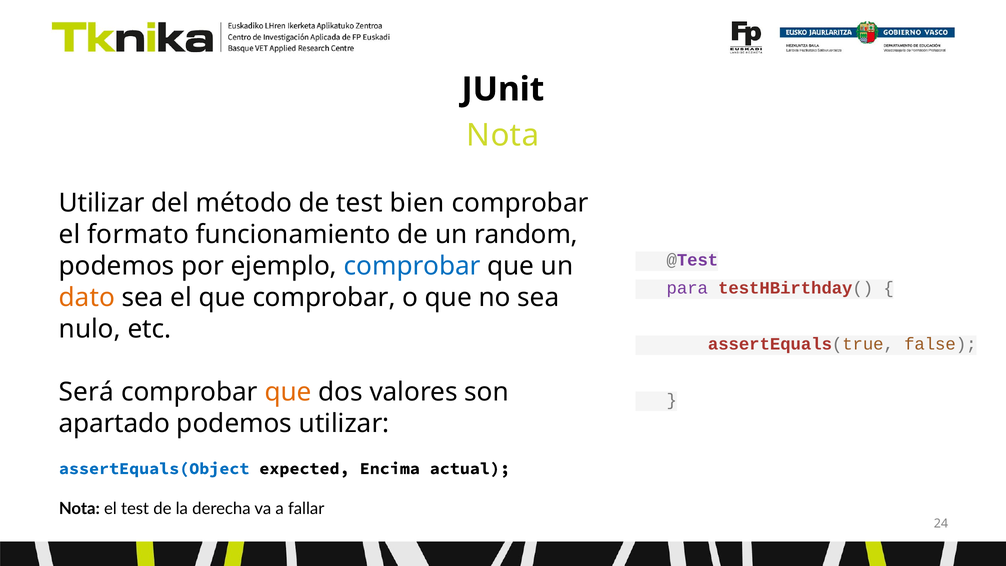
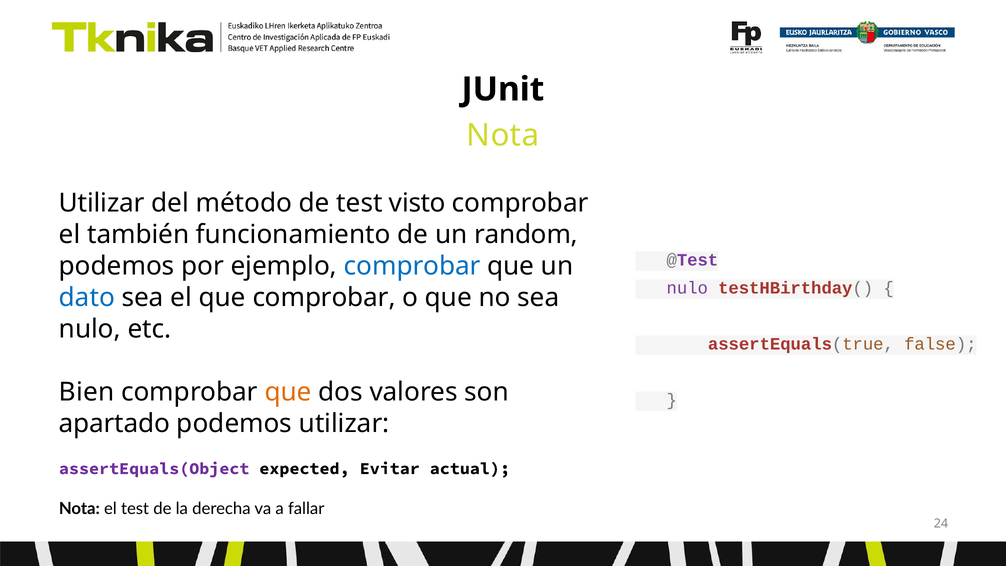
bien: bien -> visto (417, 203)
formato: formato -> también (138, 235)
para: para -> nulo (687, 288)
dato colour: orange -> blue (87, 298)
Será: Será -> Bien (87, 392)
assertEquals(Object colour: blue -> purple (154, 469)
Encima: Encima -> Evitar (390, 469)
